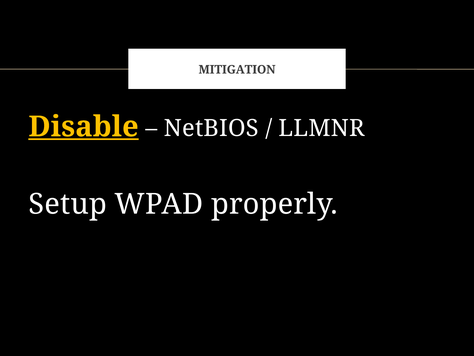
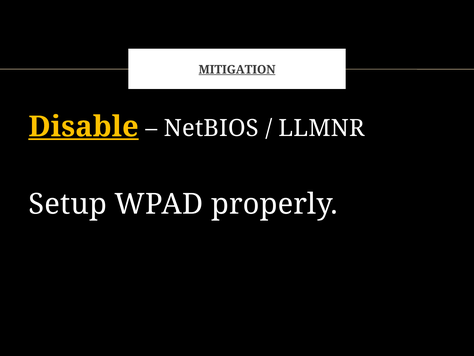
MITIGATION underline: none -> present (237, 70)
